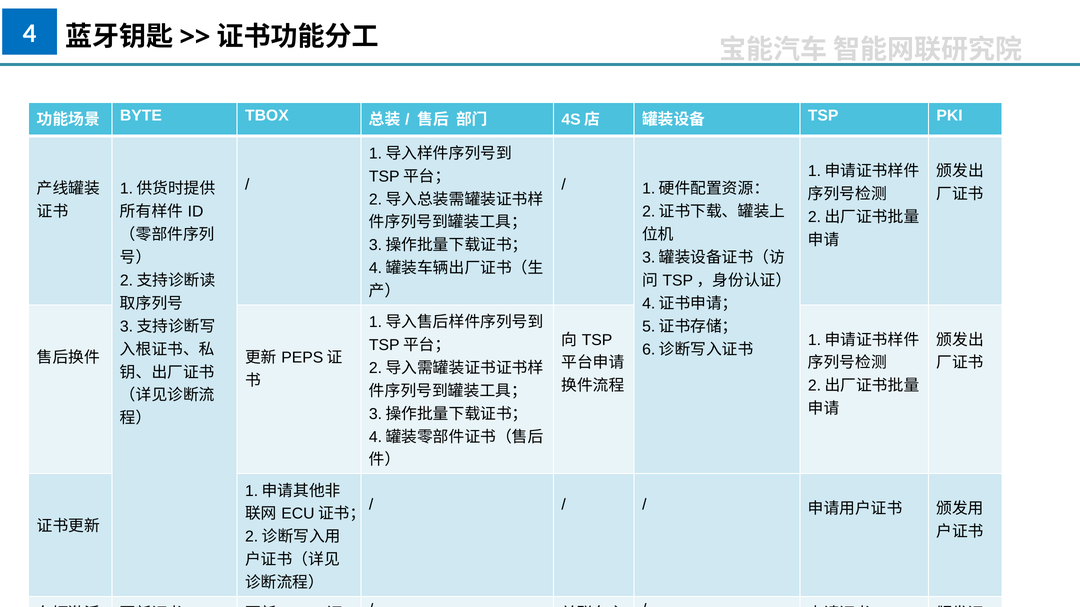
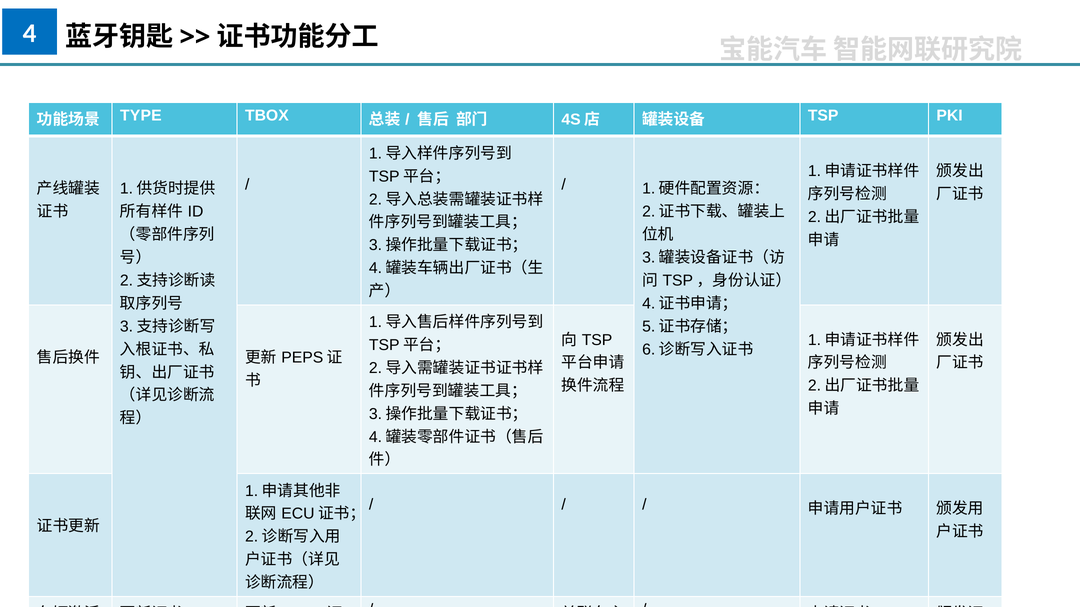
BYTE: BYTE -> TYPE (141, 116)
